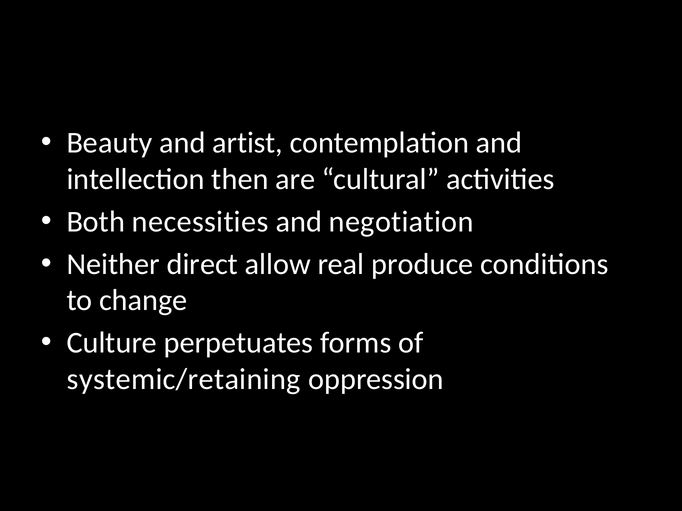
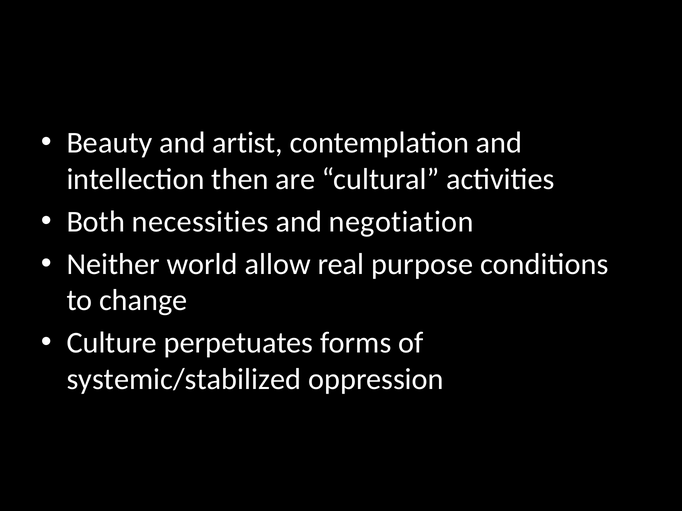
direct: direct -> world (202, 264)
produce: produce -> purpose (422, 264)
systemic/retaining: systemic/retaining -> systemic/stabilized (184, 380)
